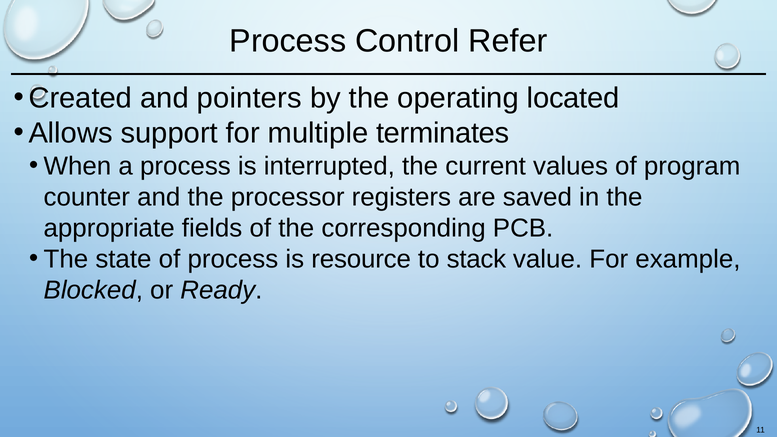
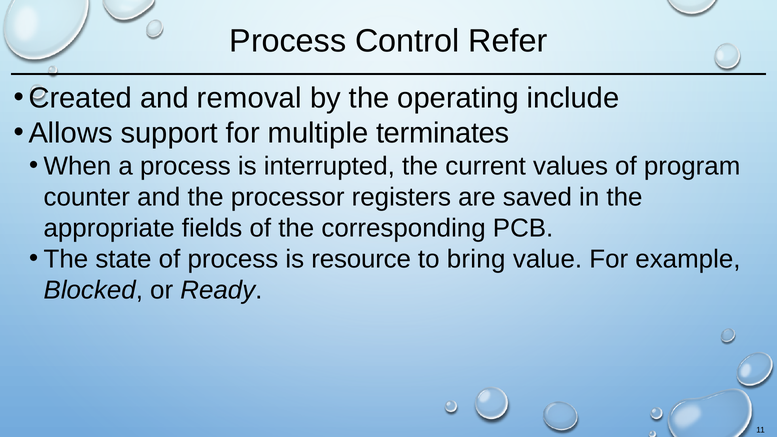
pointers: pointers -> removal (249, 98)
located: located -> include (573, 98)
stack: stack -> bring (476, 259)
